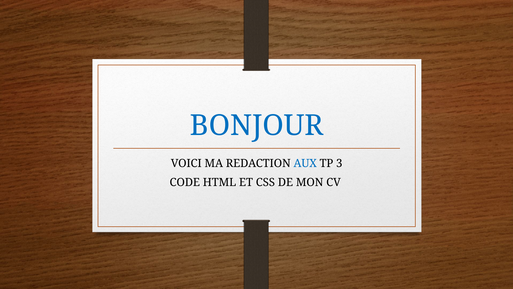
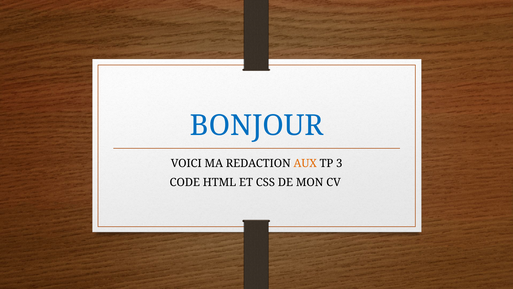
AUX colour: blue -> orange (305, 163)
